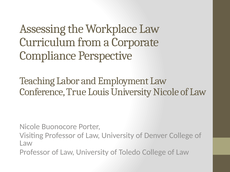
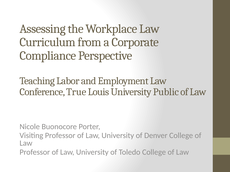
University Nicole: Nicole -> Public (166, 92)
